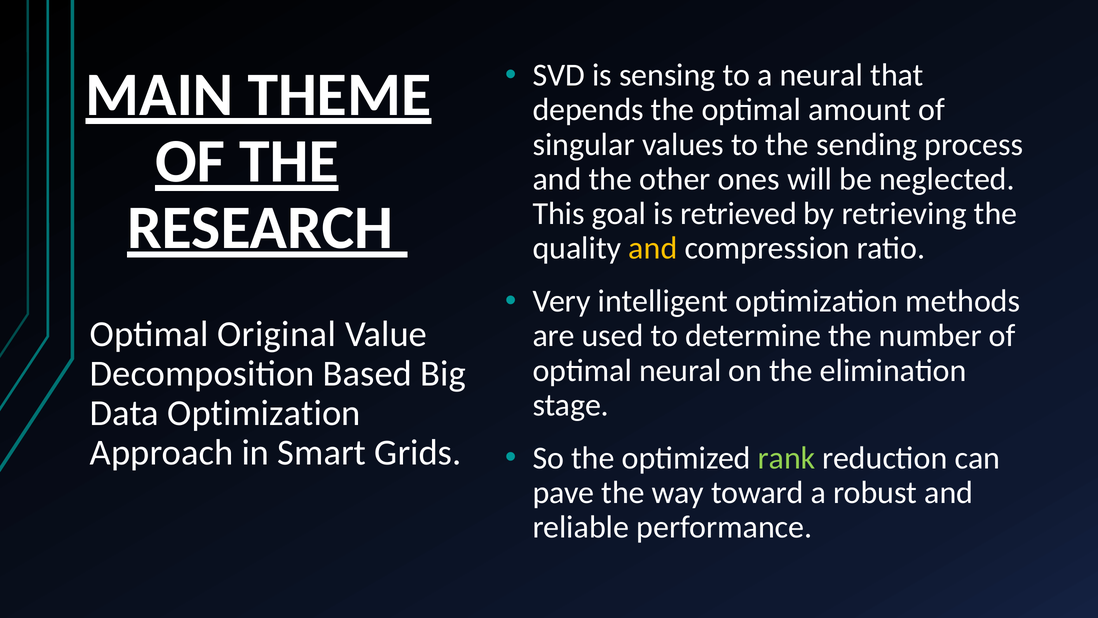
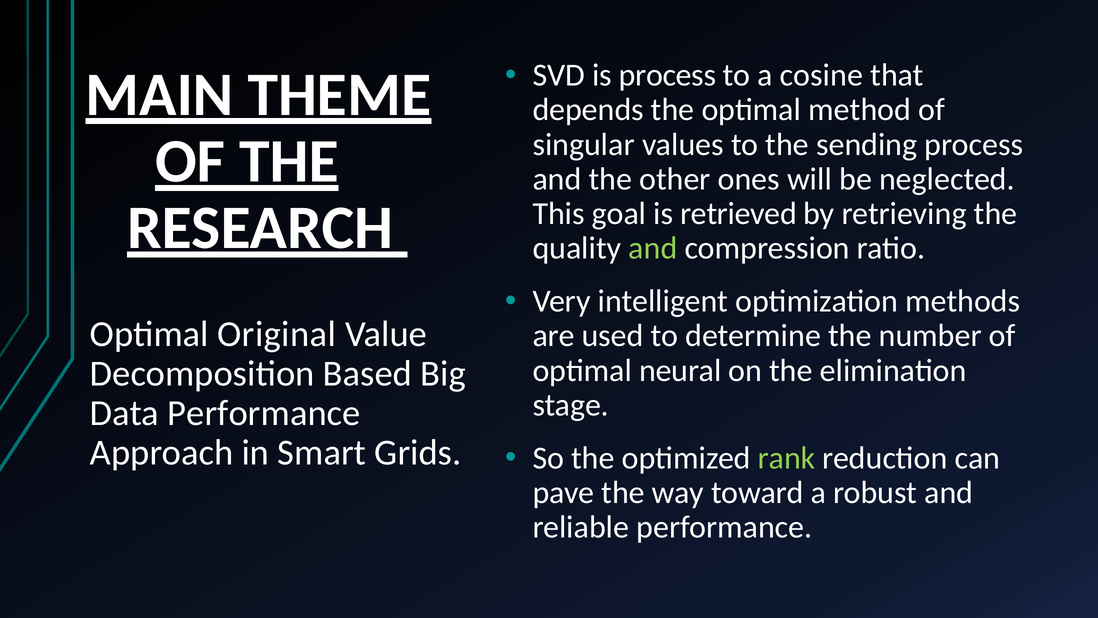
is sensing: sensing -> process (667, 75)
a neural: neural -> cosine (821, 75)
amount: amount -> method (860, 110)
and colour: yellow -> light green (653, 248)
Data Optimization: Optimization -> Performance (264, 413)
